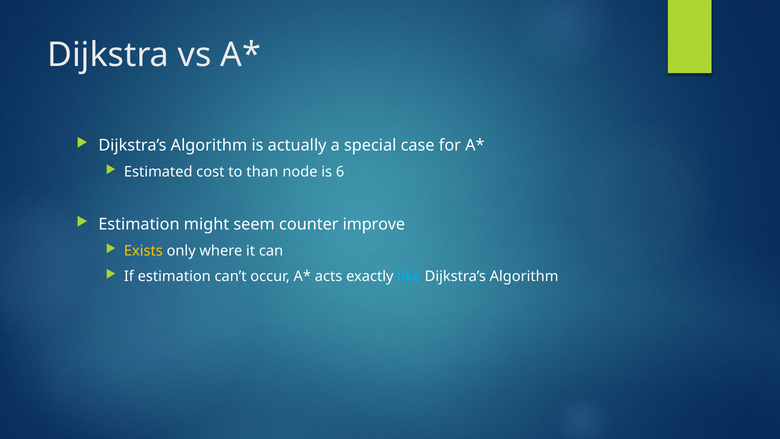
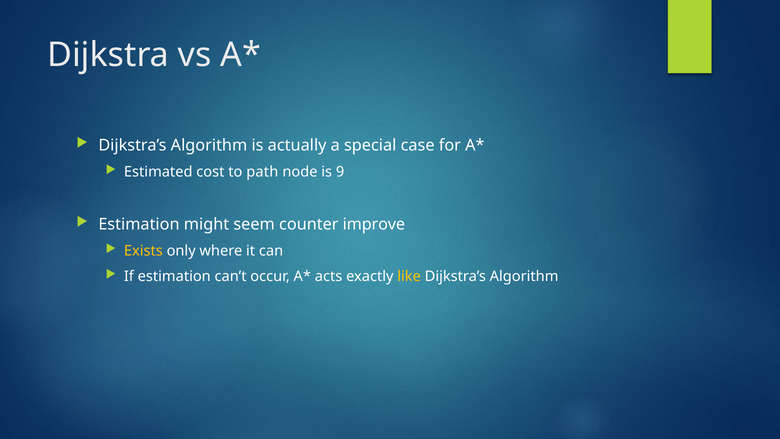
than: than -> path (262, 172)
6: 6 -> 9 (340, 172)
like colour: light blue -> yellow (409, 276)
